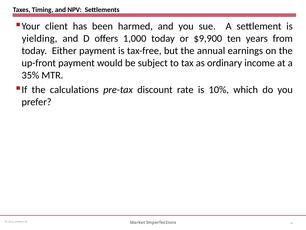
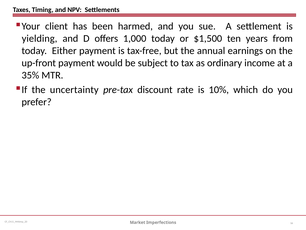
$9,900: $9,900 -> $1,500 (208, 38)
calculations: calculations -> uncertainty (74, 89)
